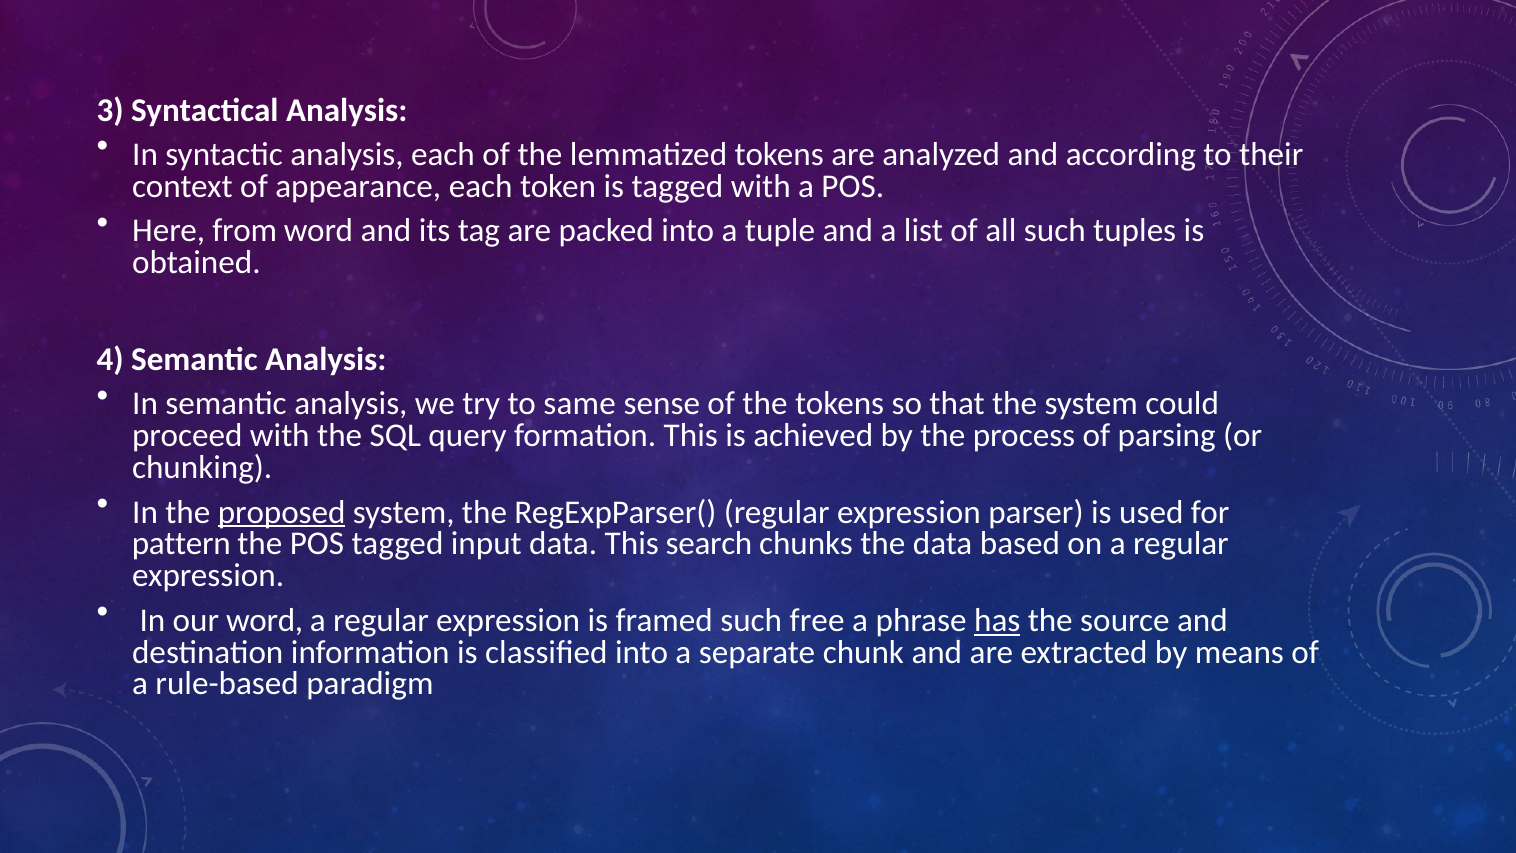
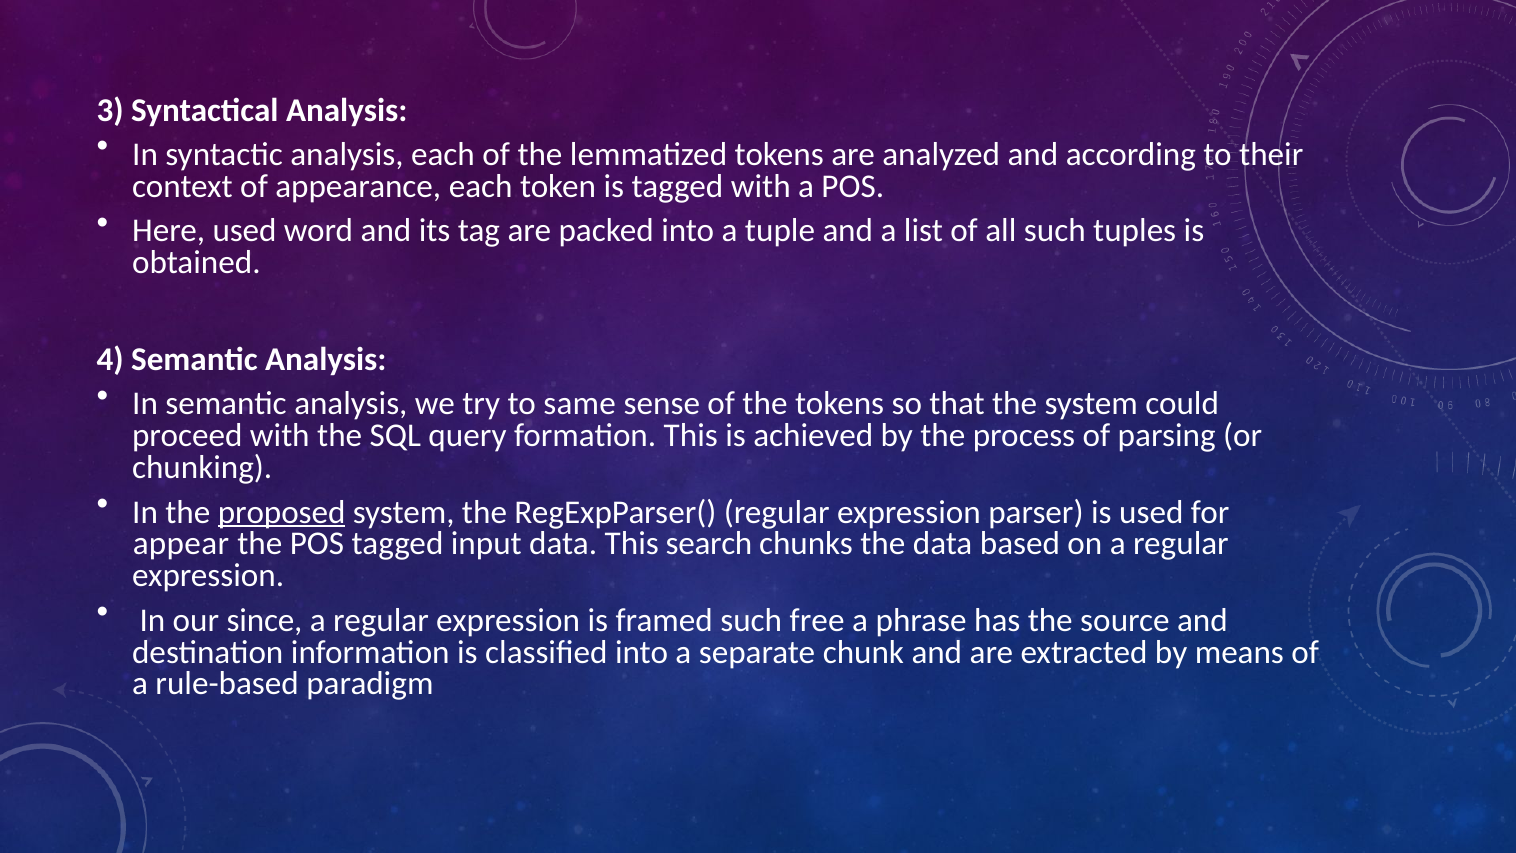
Here from: from -> used (245, 231)
pattern: pattern -> appear (181, 544)
our word: word -> since (265, 620)
has underline: present -> none (997, 620)
